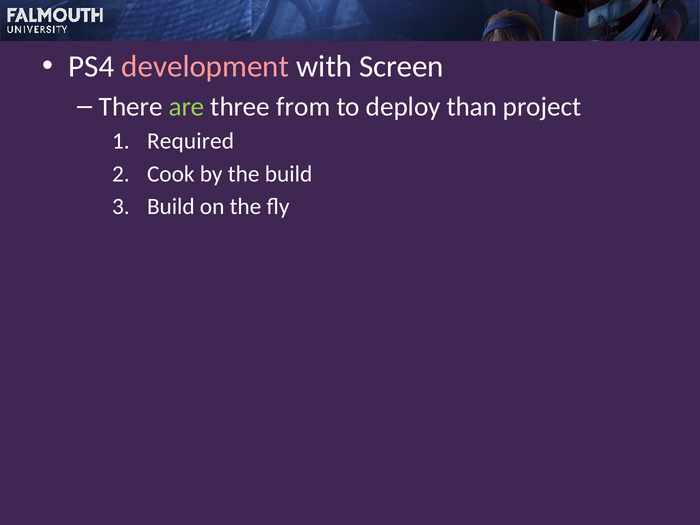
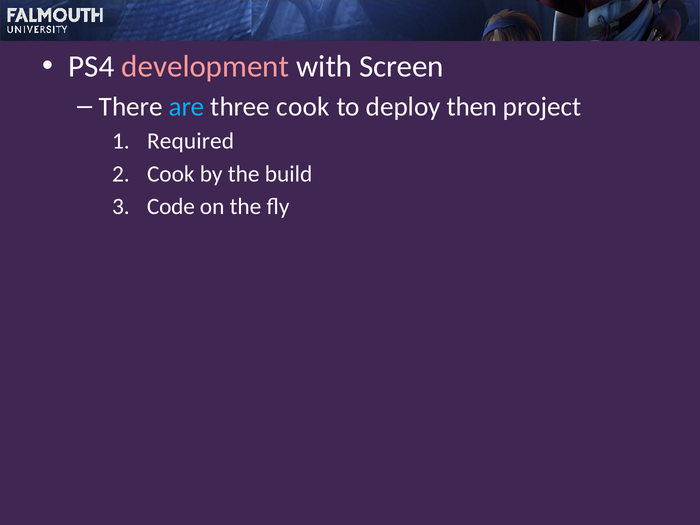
are colour: light green -> light blue (187, 107)
three from: from -> cook (303, 107)
than: than -> then (472, 107)
Build: Build -> Code (171, 207)
